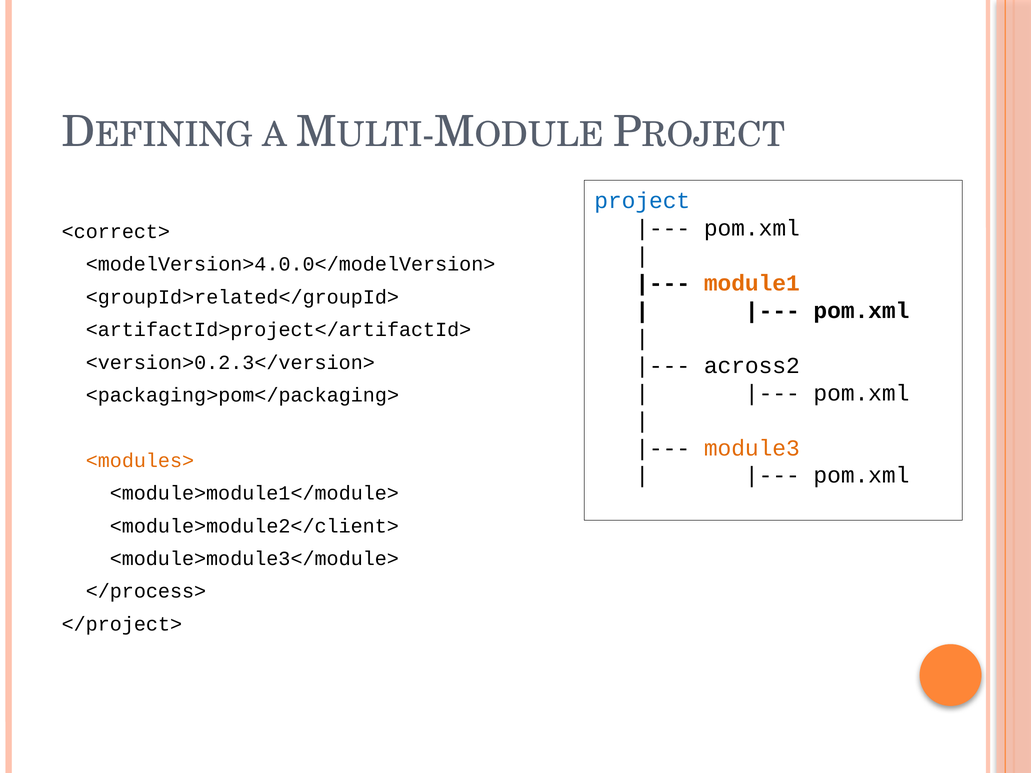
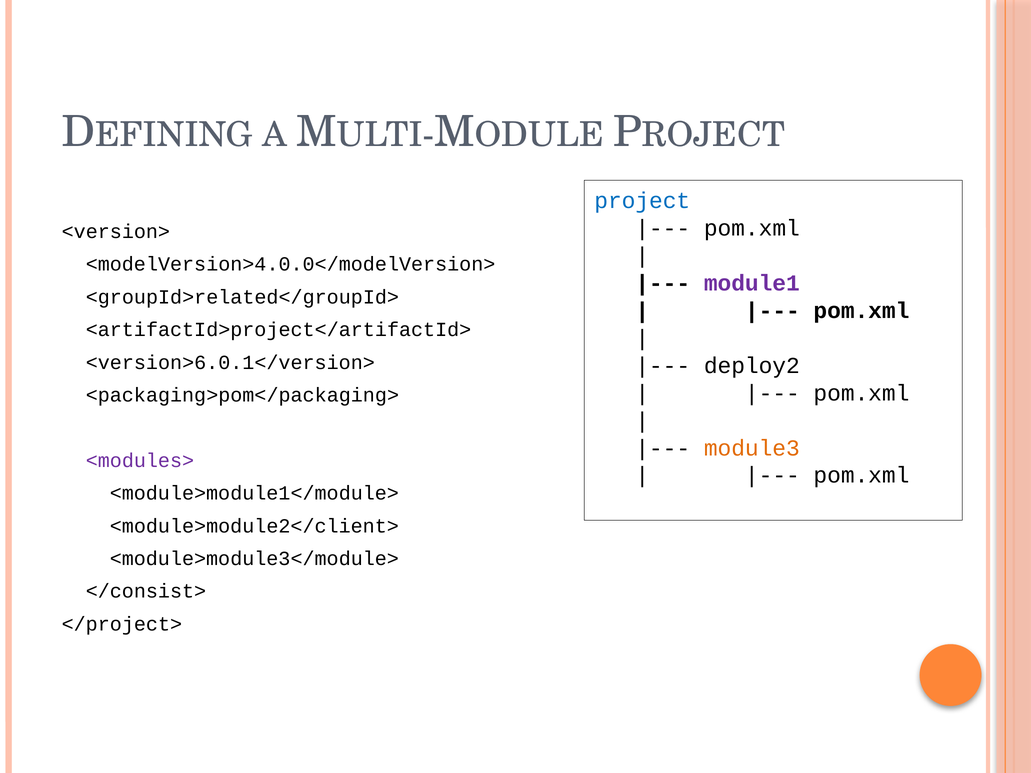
<correct>: <correct> -> <version> (116, 232)
module1 colour: orange -> purple (752, 283)
<version>0.2.3</version>: <version>0.2.3</version> -> <version>6.0.1</version> (230, 363)
across2: across2 -> deploy2 (752, 366)
<modules> colour: orange -> purple (140, 461)
</process>: </process> -> </consist> (146, 592)
